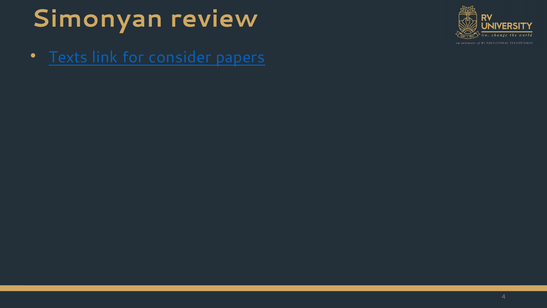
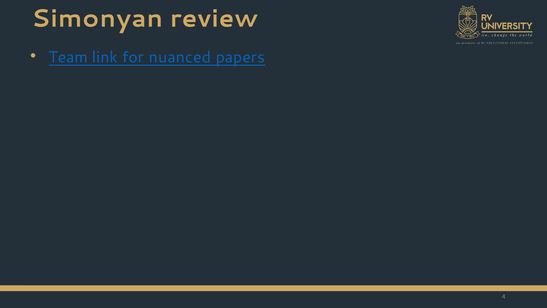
Texts: Texts -> Team (68, 57)
consider: consider -> nuanced (180, 57)
